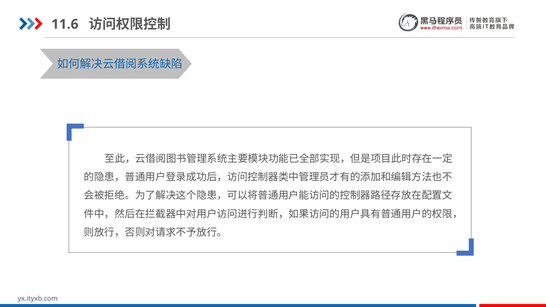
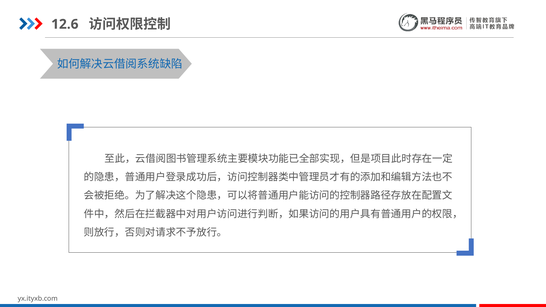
11.6: 11.6 -> 12.6 (65, 24)
